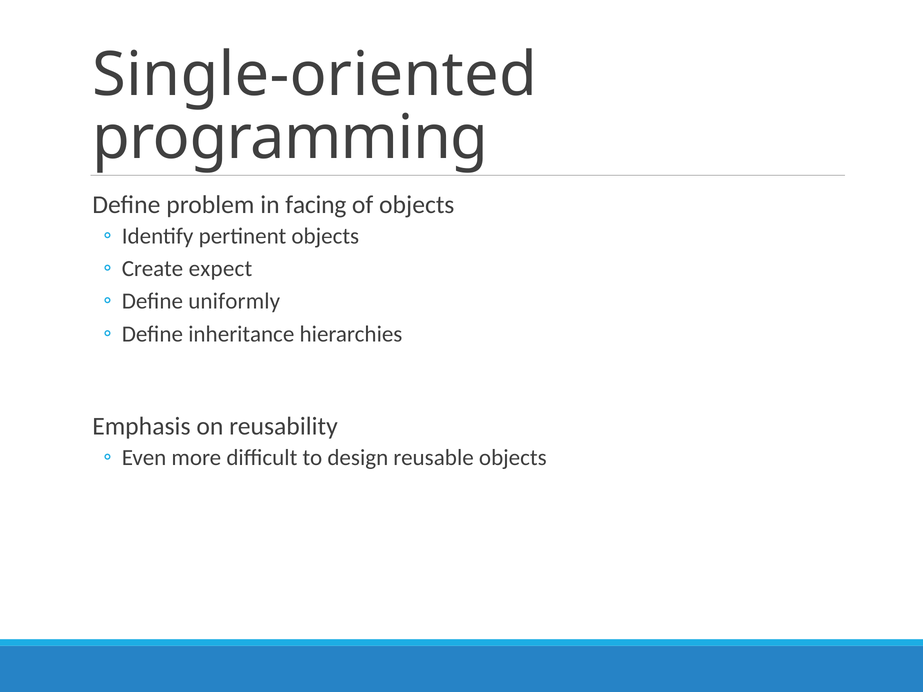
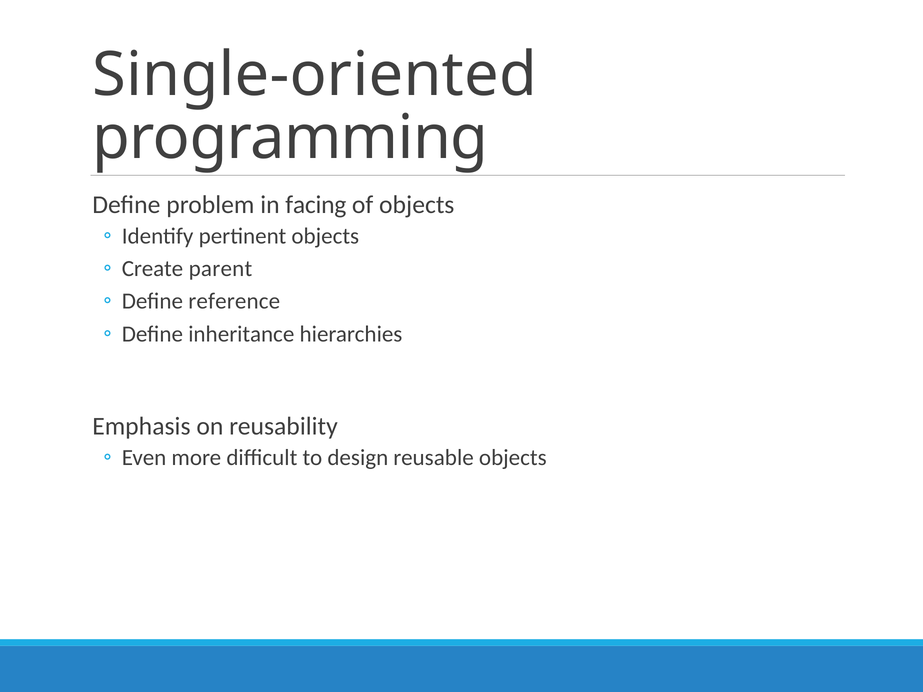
expect: expect -> parent (220, 269)
uniformly: uniformly -> reference (234, 301)
